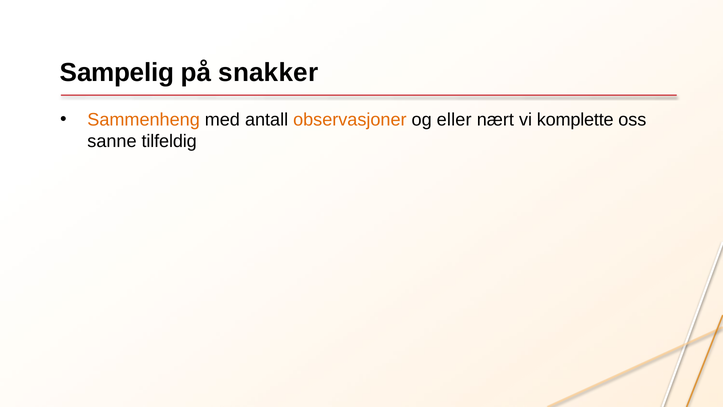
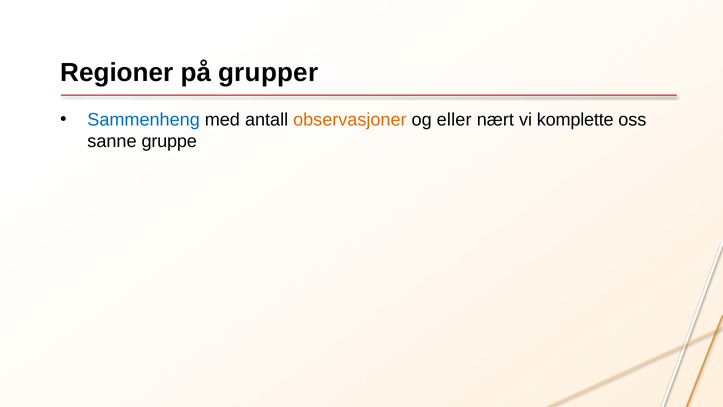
Sampelig: Sampelig -> Regioner (117, 72)
snakker: snakker -> grupper (268, 72)
Sammenheng colour: orange -> blue (144, 120)
tilfeldig: tilfeldig -> gruppe (169, 141)
